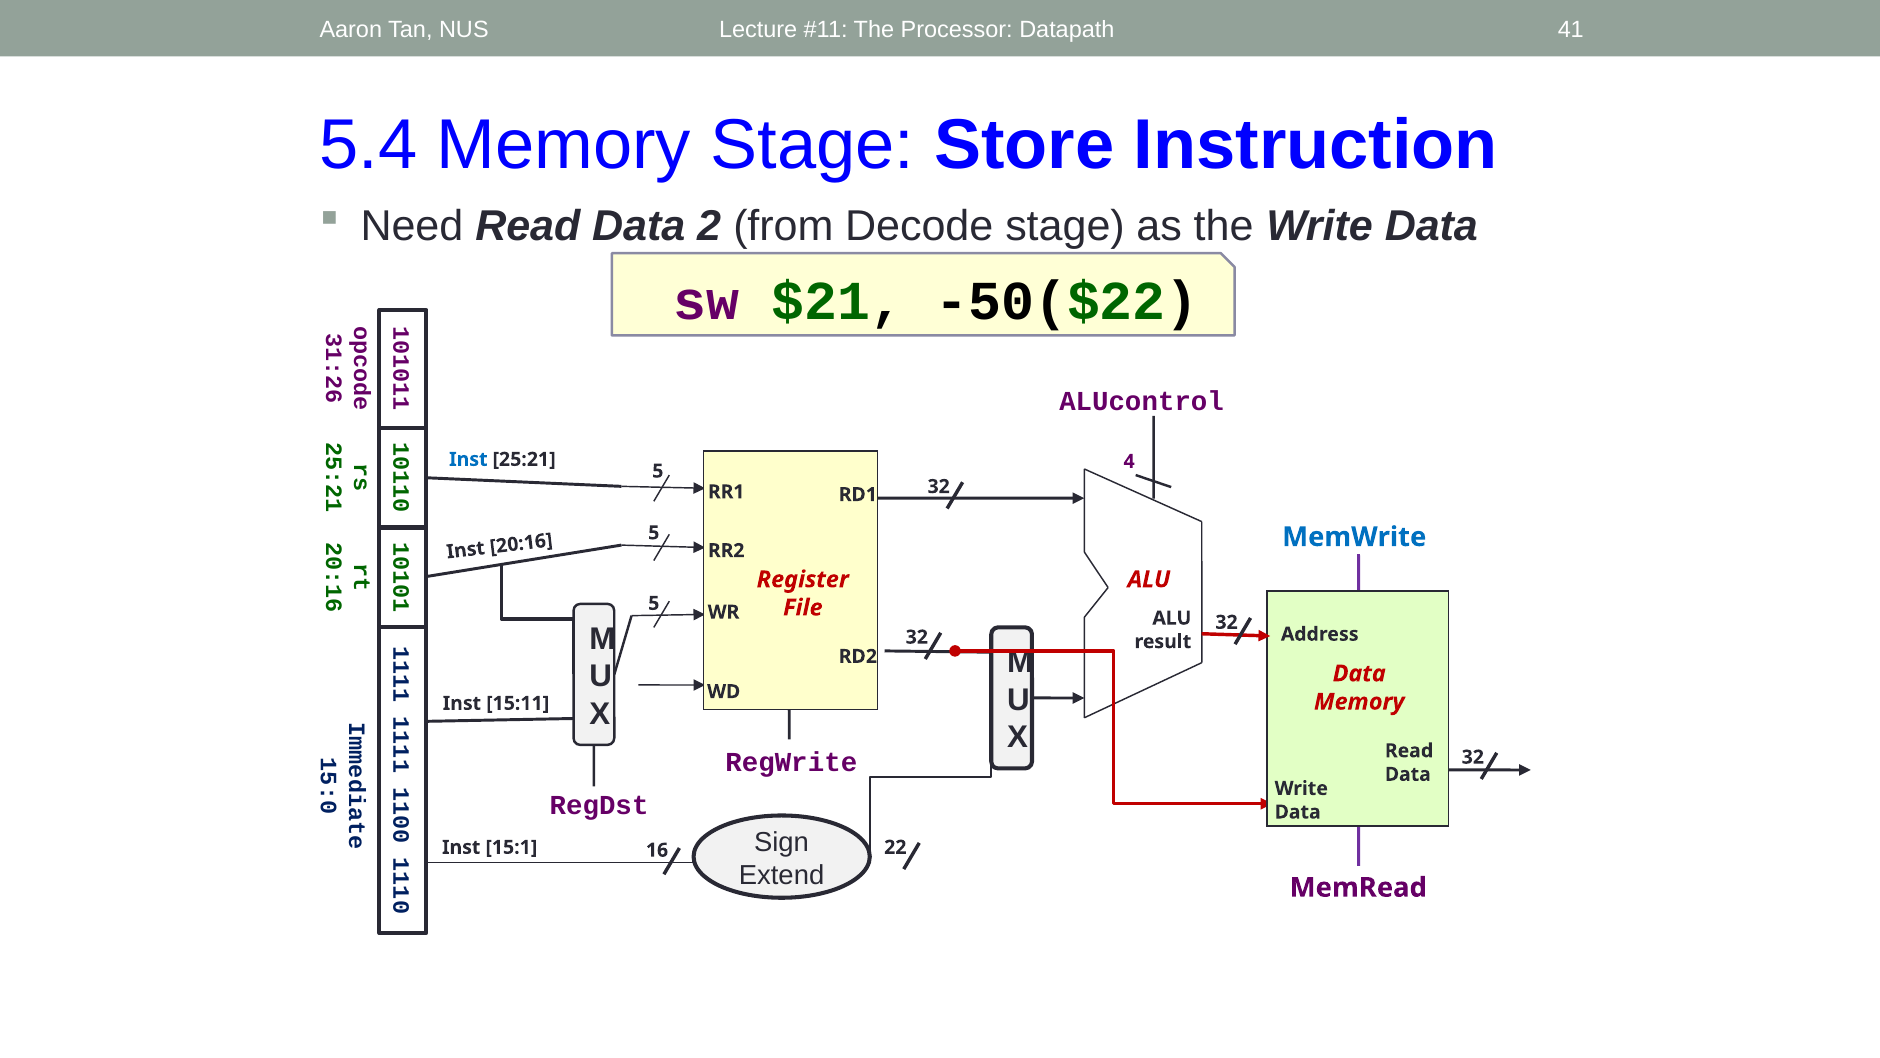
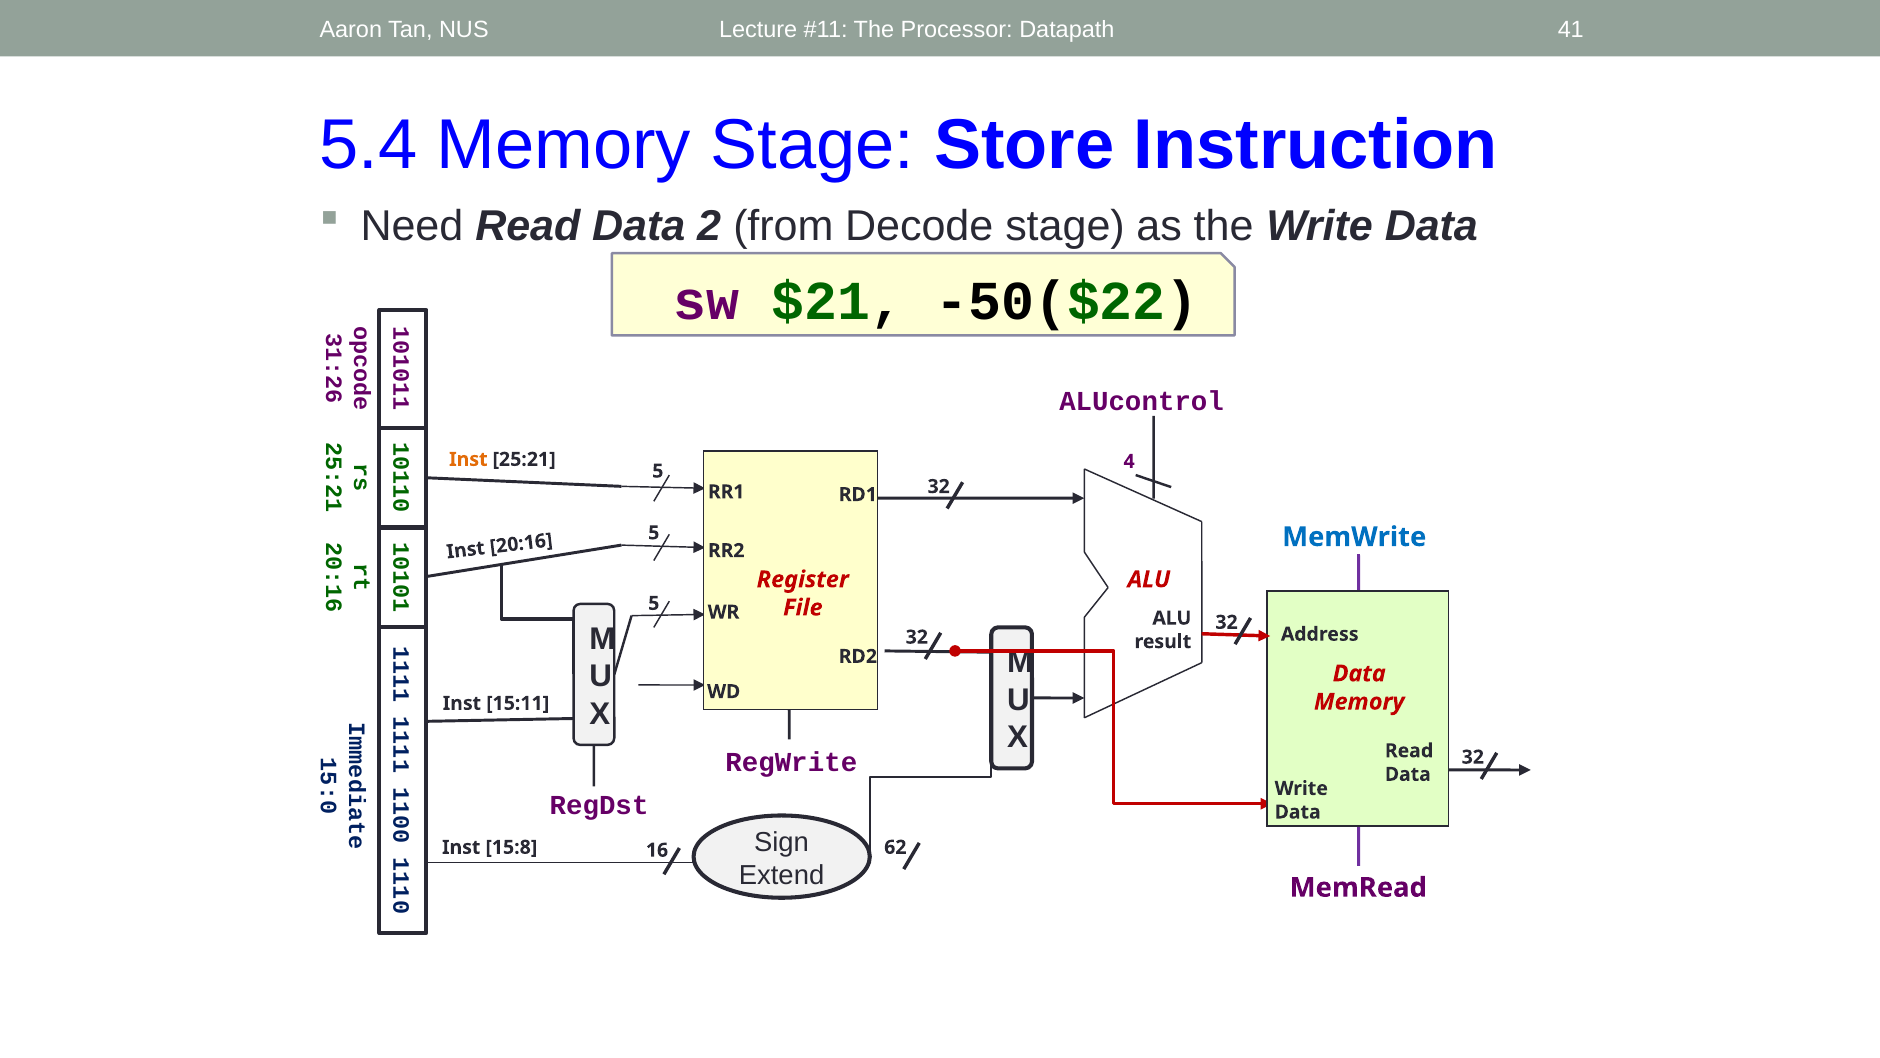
Inst colour: blue -> orange (468, 459)
15:1: 15:1 -> 15:8 (511, 847)
22: 22 -> 62 (895, 847)
